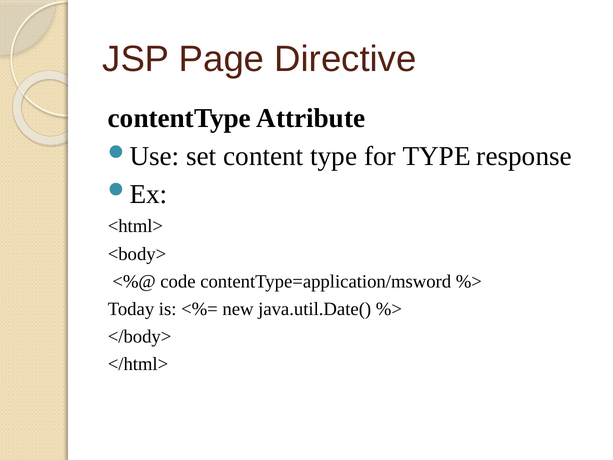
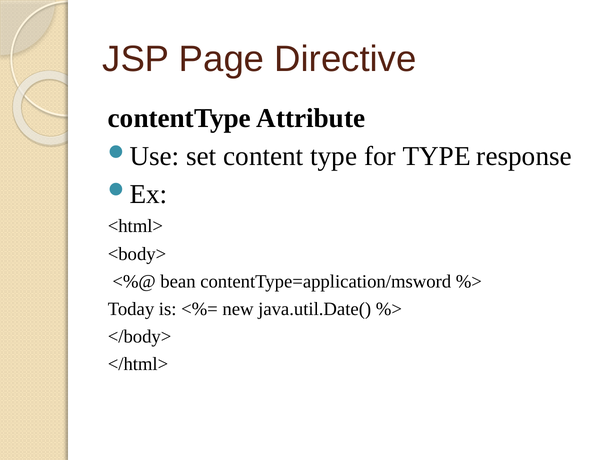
code: code -> bean (178, 281)
